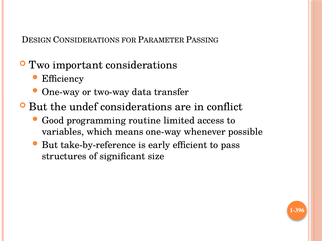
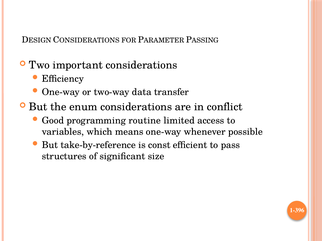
undef: undef -> enum (83, 107)
early: early -> const (159, 145)
